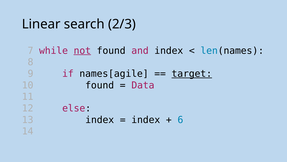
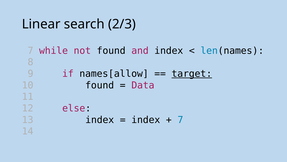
not underline: present -> none (82, 50)
names[agile: names[agile -> names[allow (114, 73)
6: 6 -> 7 (180, 119)
